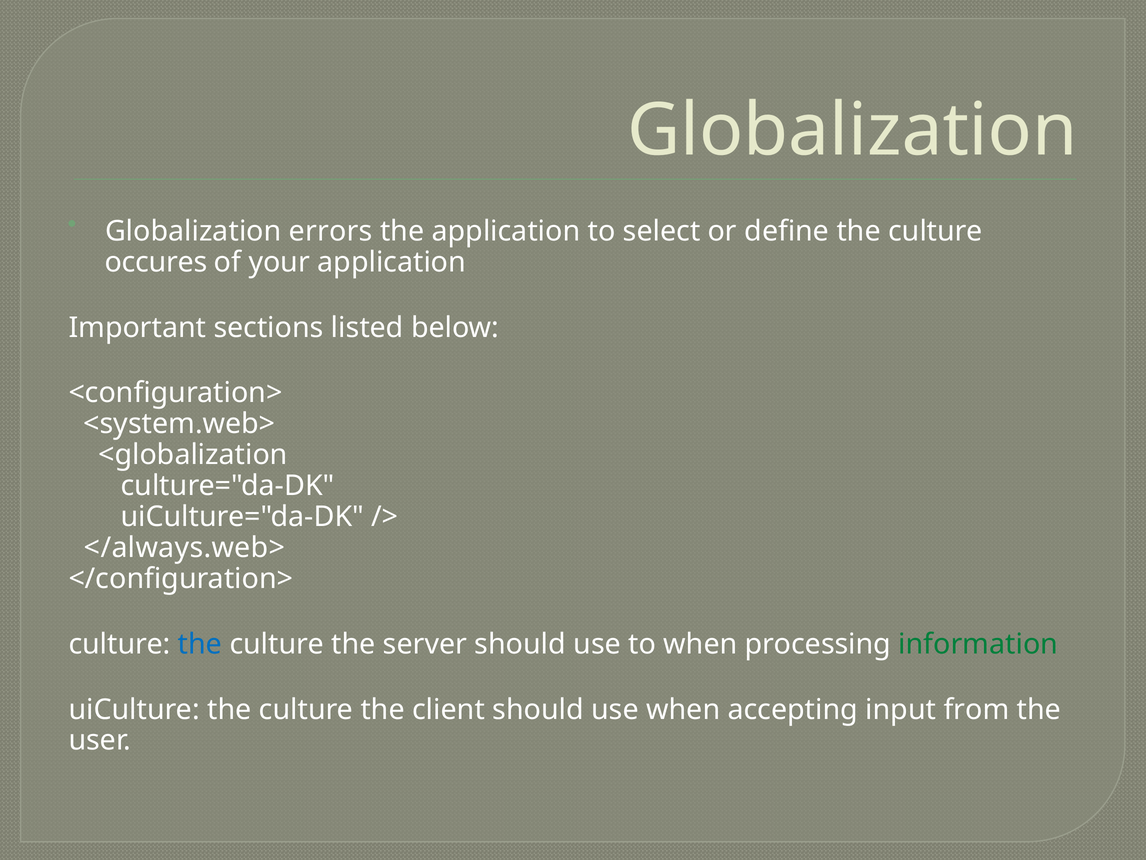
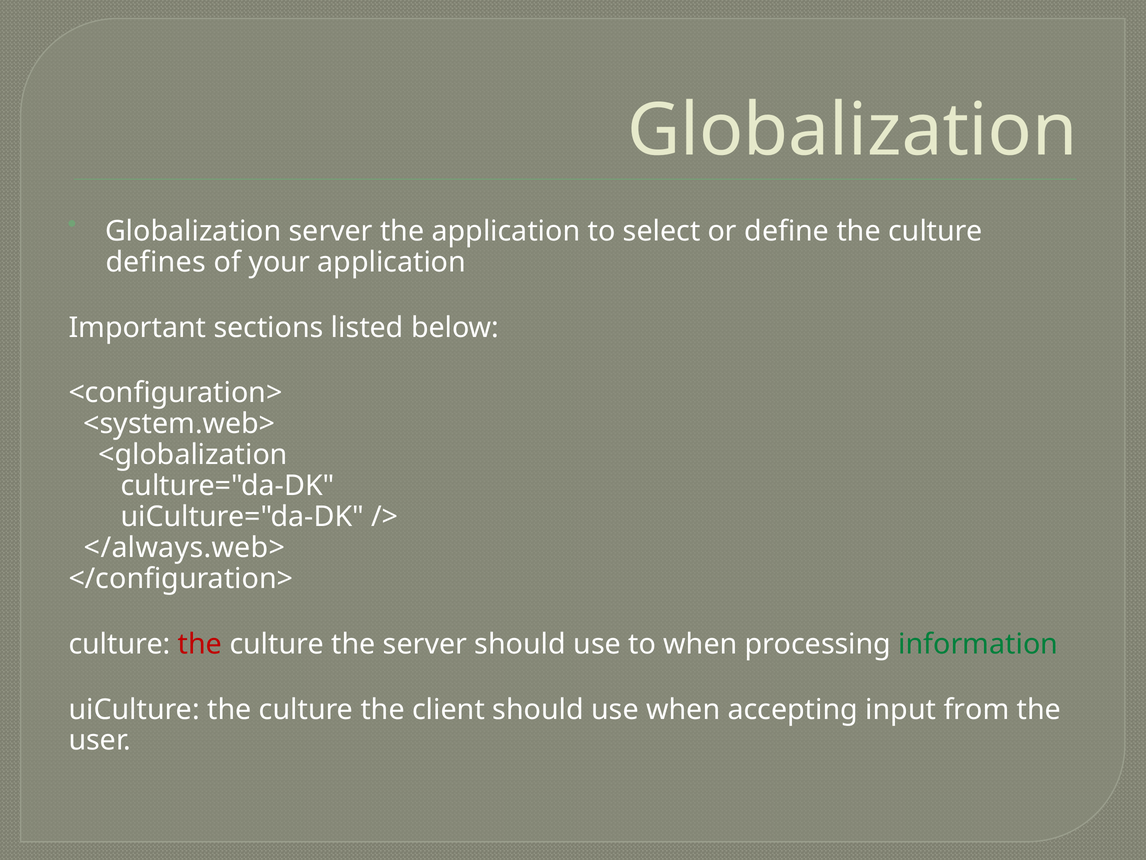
Globalization errors: errors -> server (331, 231)
occures: occures -> defines (156, 262)
the colour: blue -> red (200, 644)
